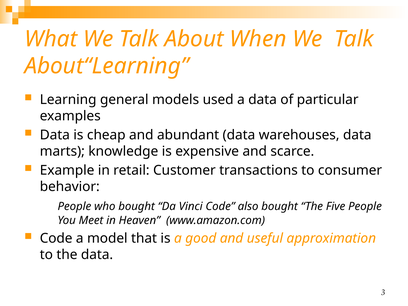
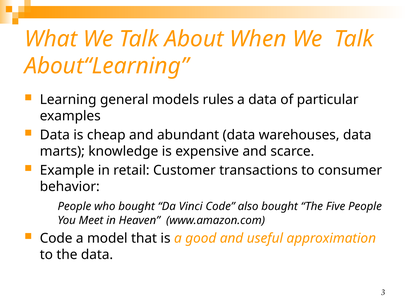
used: used -> rules (218, 100)
